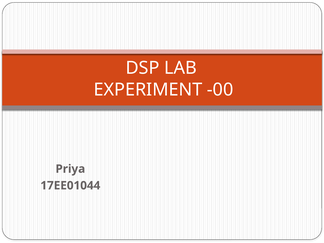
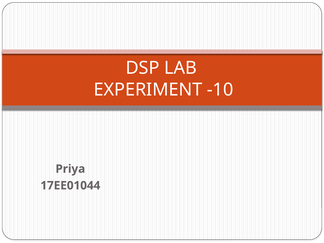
-00: -00 -> -10 (220, 90)
